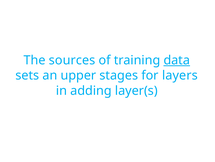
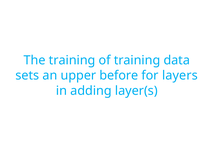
The sources: sources -> training (72, 60)
data underline: present -> none (177, 60)
stages: stages -> before (119, 75)
